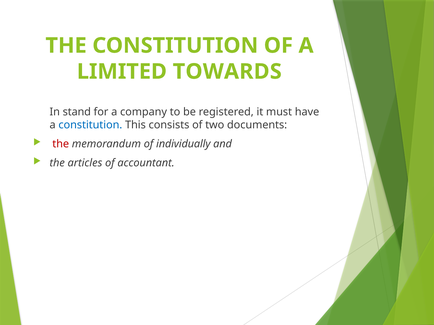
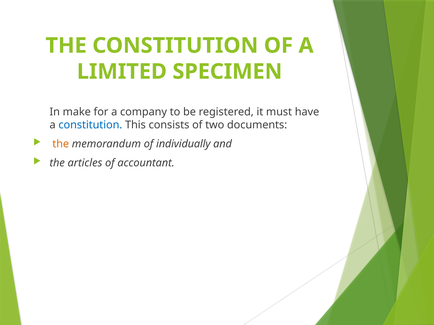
TOWARDS: TOWARDS -> SPECIMEN (227, 72)
stand: stand -> make (77, 112)
the colour: red -> orange (61, 144)
